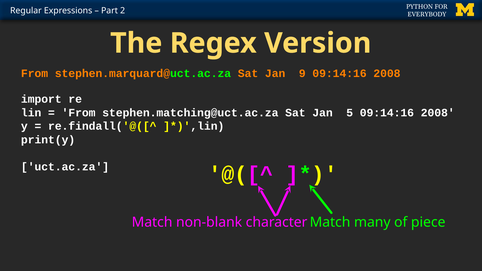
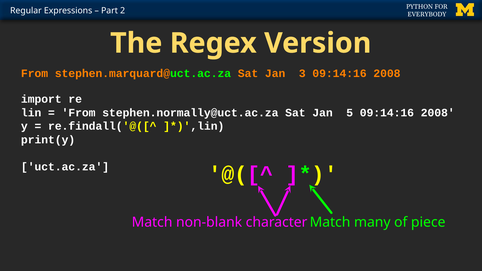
9: 9 -> 3 (302, 73)
stephen.matching@uct.ac.za: stephen.matching@uct.ac.za -> stephen.normally@uct.ac.za (190, 113)
